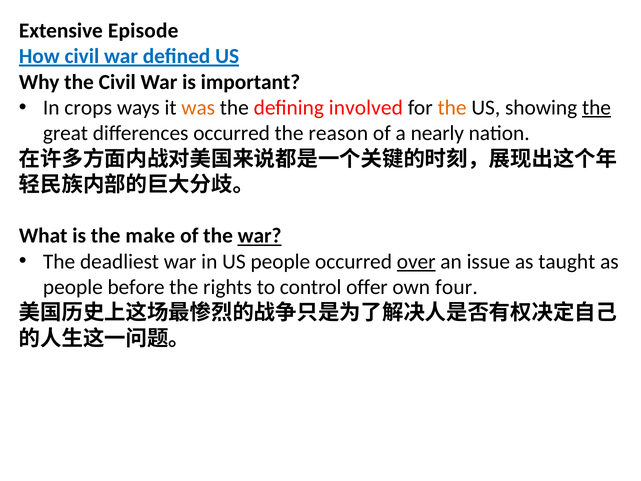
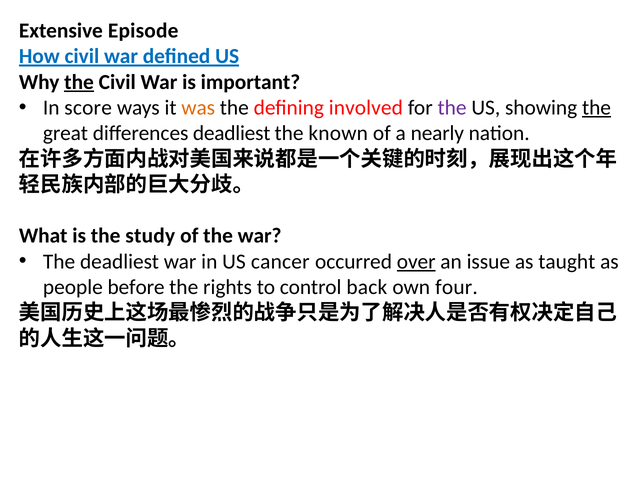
the underline: none -> present (79, 82)
crops: crops -> score (88, 108)
the colour: orange -> purple (452, 108)
differences occurred: occurred -> deadliest (232, 133)
reason: reason -> known (338, 133)
make: make -> study (150, 236)
war underline: present -> none (260, 236)
US people: people -> cancer (280, 261)
offer: offer -> back (367, 287)
